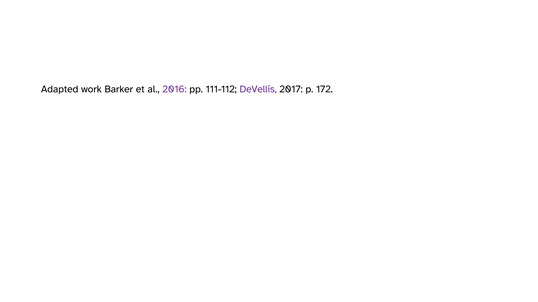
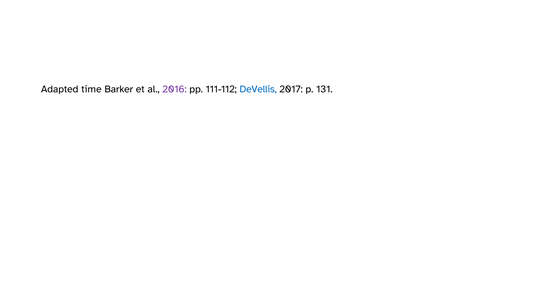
work: work -> time (91, 89)
DeVellis colour: purple -> blue (258, 89)
172: 172 -> 131 (324, 89)
